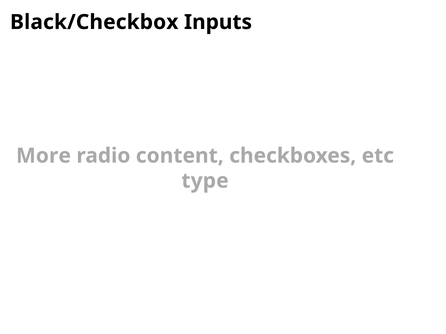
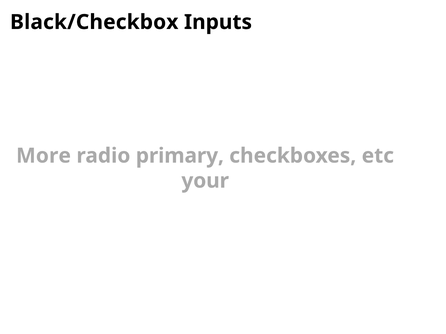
content: content -> primary (180, 156)
type: type -> your (205, 181)
